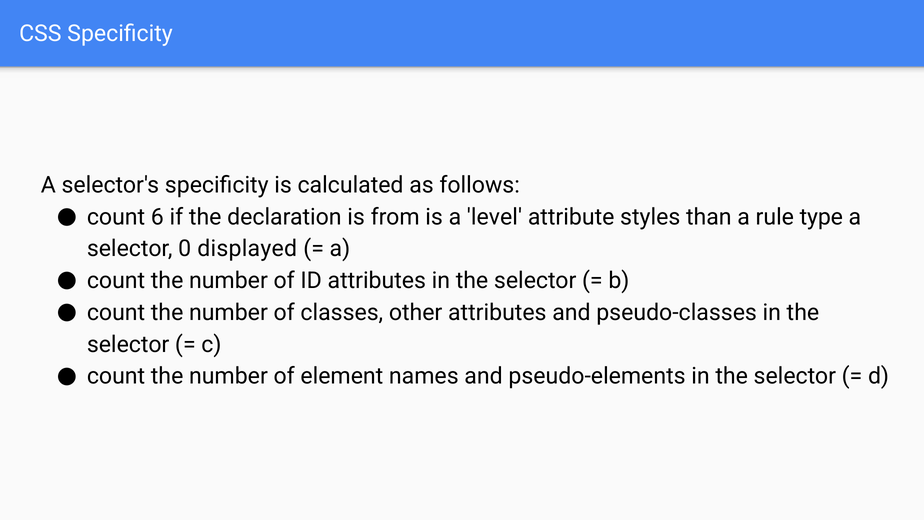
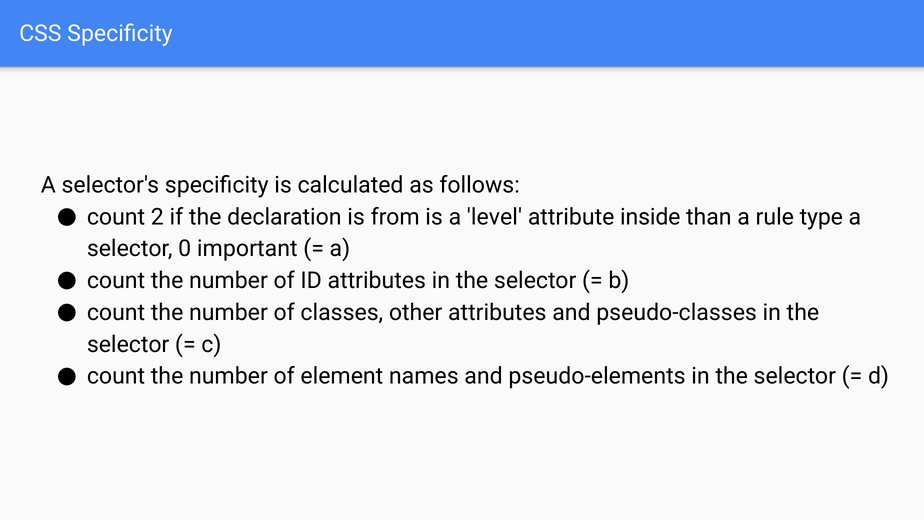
6: 6 -> 2 (157, 217)
styles: styles -> inside (650, 217)
displayed: displayed -> important (247, 249)
